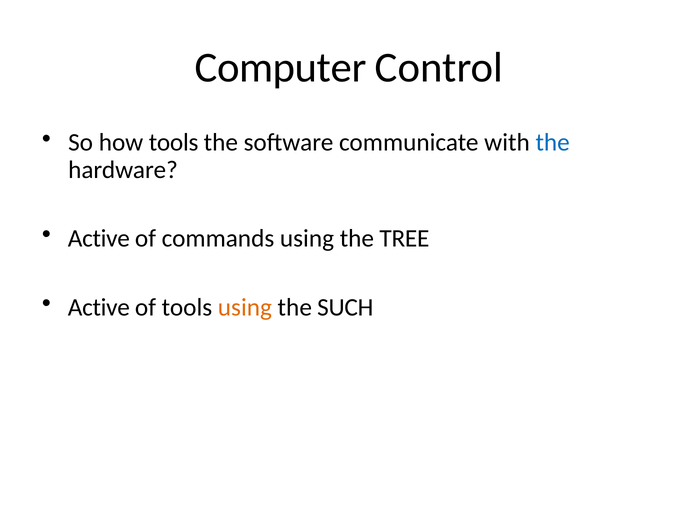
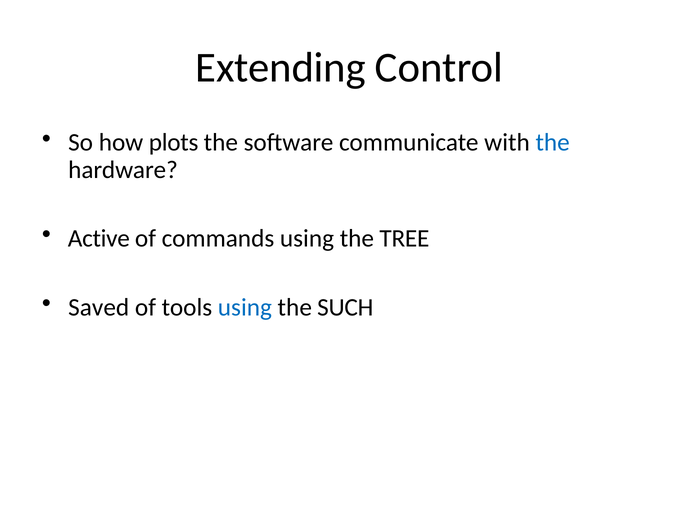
Computer: Computer -> Extending (281, 68)
how tools: tools -> plots (174, 143)
Active: Active -> Saved (99, 307)
using colour: orange -> blue (245, 307)
